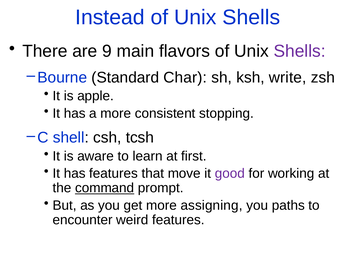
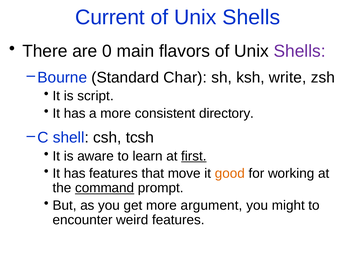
Instead: Instead -> Current (110, 17)
9: 9 -> 0 (107, 51)
apple: apple -> script (96, 96)
stopping: stopping -> directory (227, 113)
first underline: none -> present (194, 156)
good colour: purple -> orange (230, 173)
assigning: assigning -> argument (212, 205)
paths: paths -> might (288, 205)
